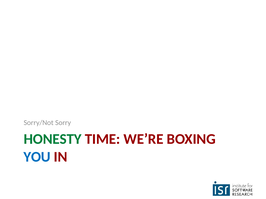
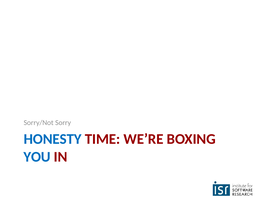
HONESTY colour: green -> blue (53, 139)
